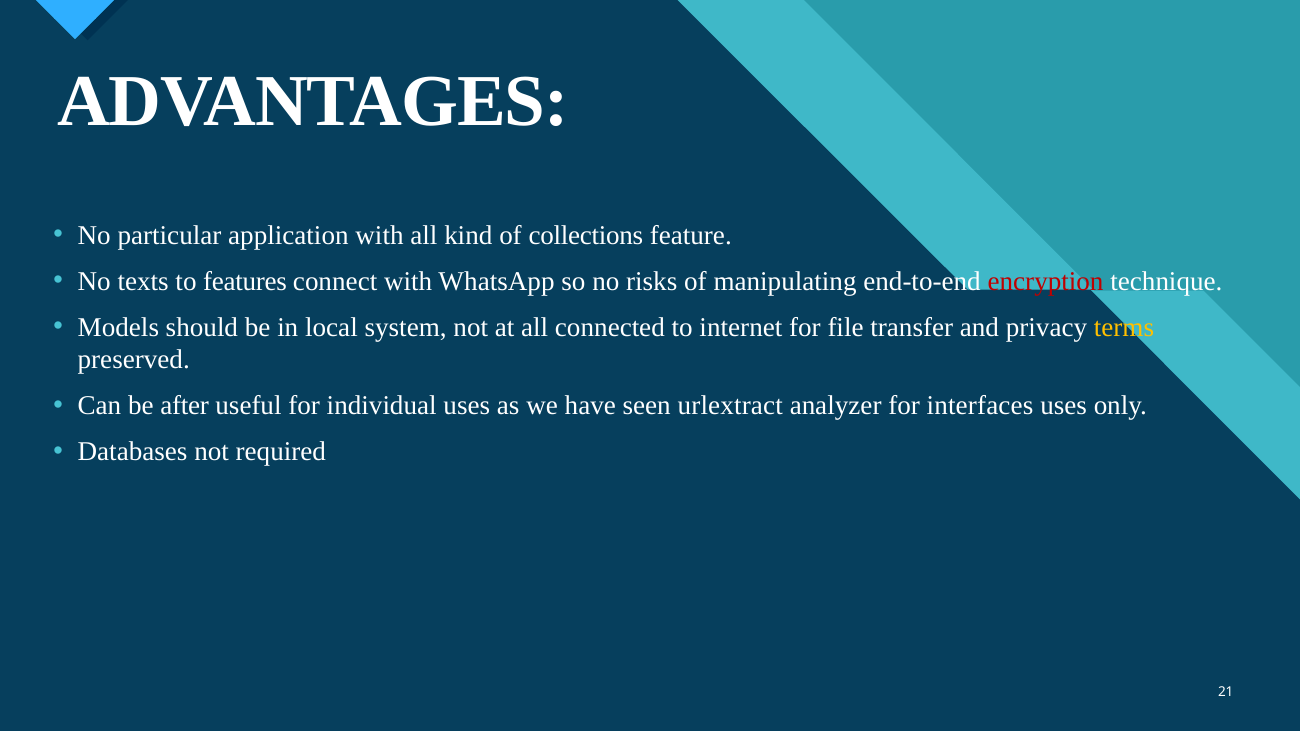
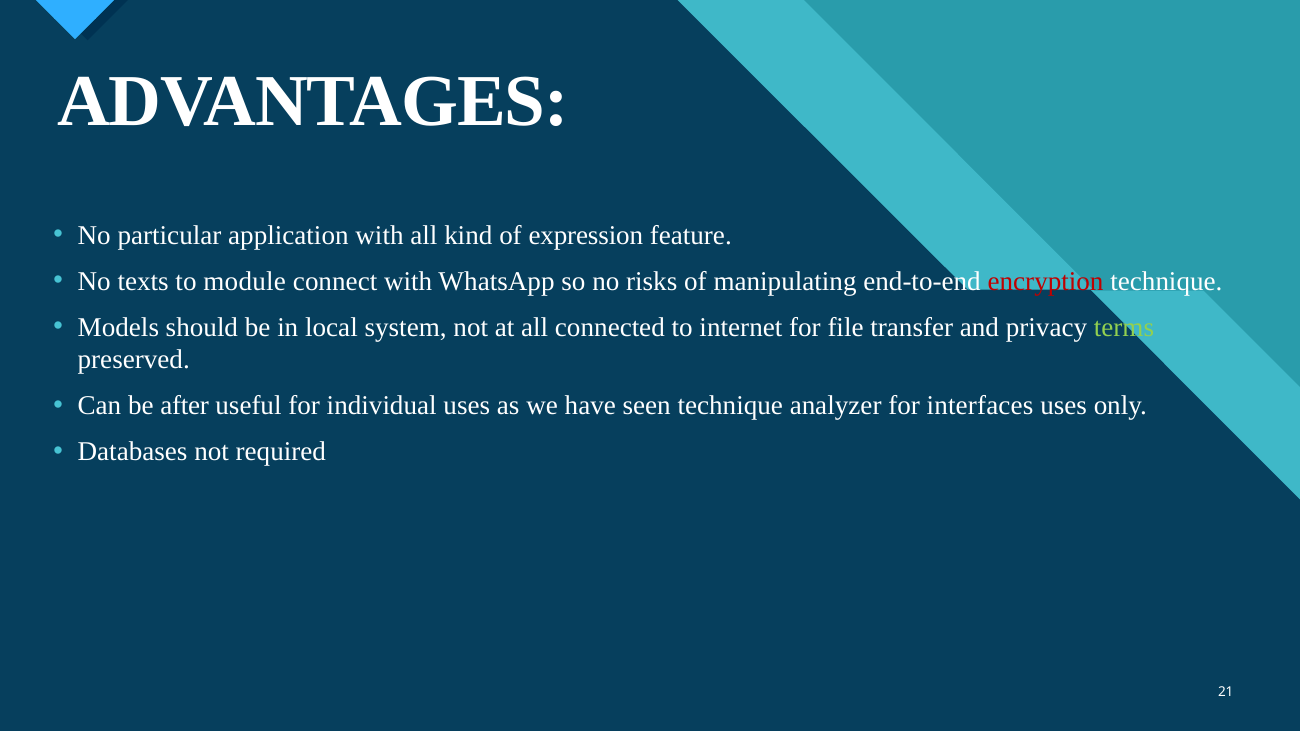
collections: collections -> expression (586, 235)
features: features -> module (245, 281)
terms colour: yellow -> light green (1124, 327)
seen urlextract: urlextract -> technique (730, 406)
